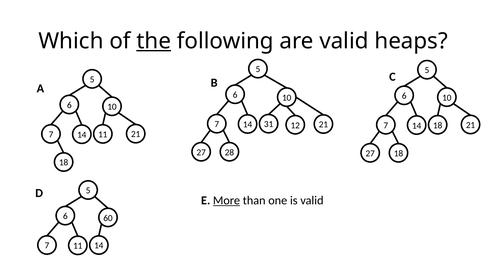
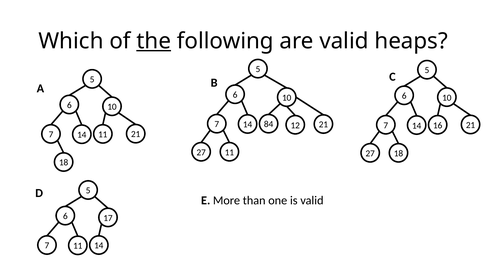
31: 31 -> 84 (269, 124)
14 18: 18 -> 16 (438, 125)
27 28: 28 -> 11 (229, 152)
More underline: present -> none (227, 201)
60: 60 -> 17 (108, 218)
